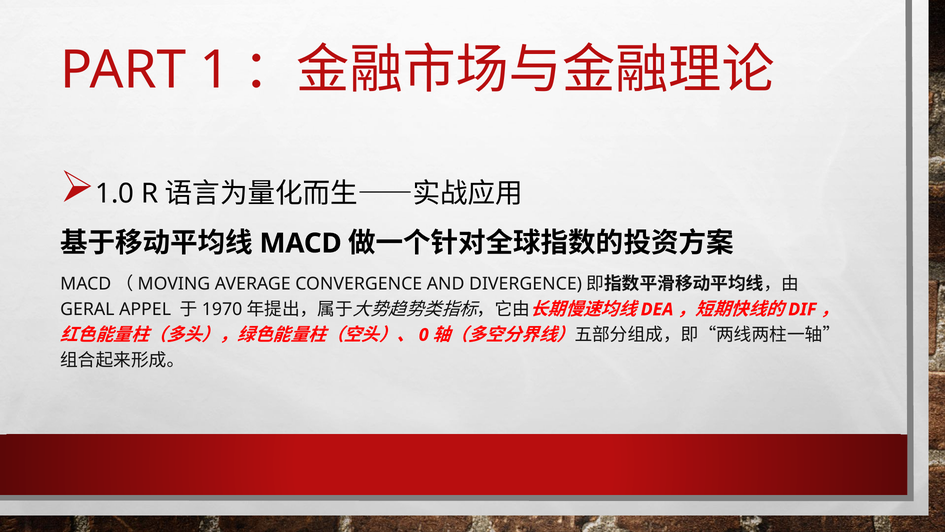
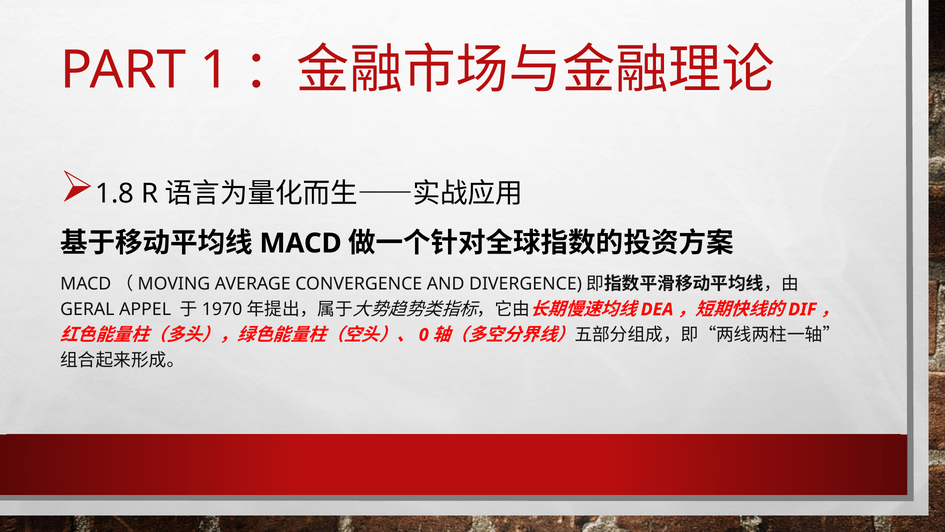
1.0: 1.0 -> 1.8 (115, 194)
